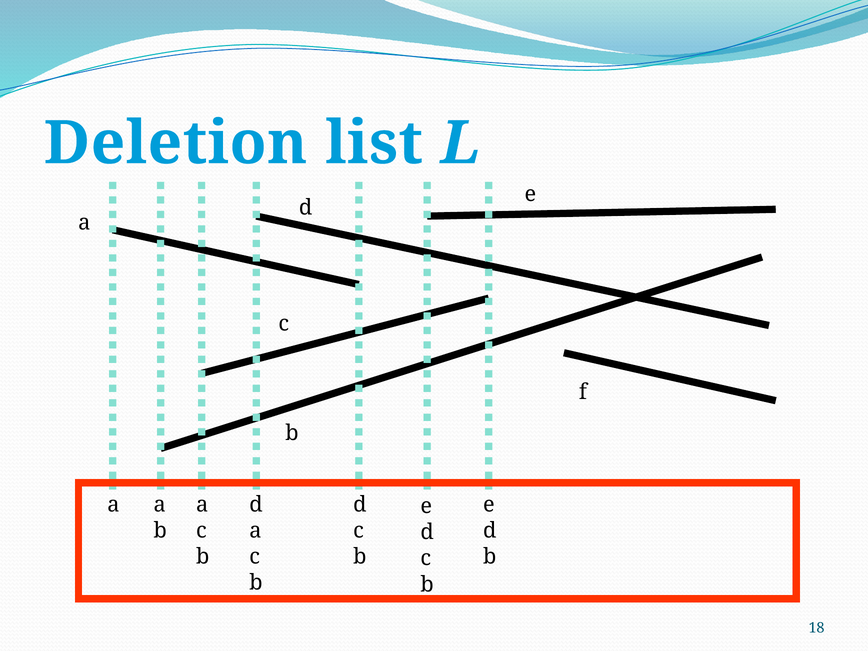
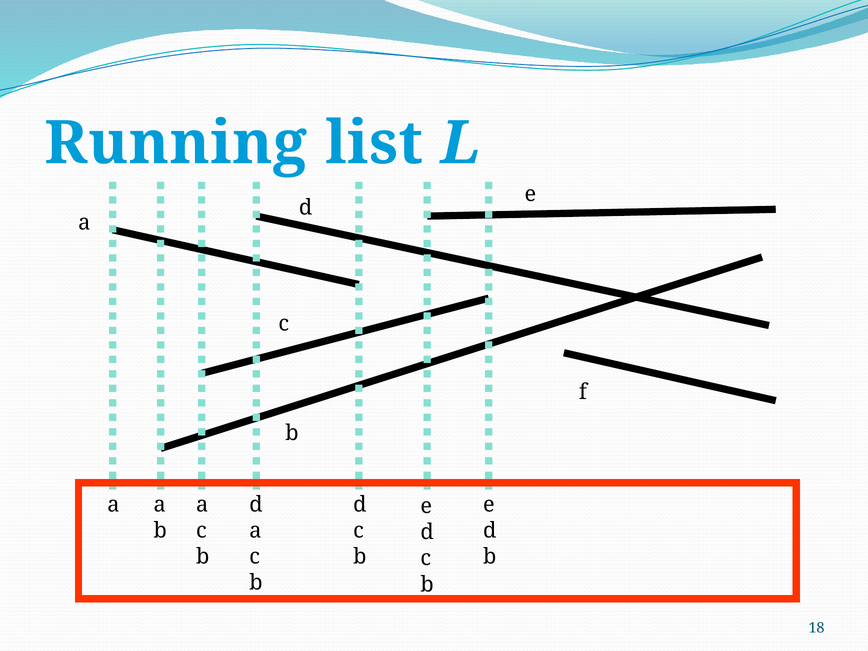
Deletion: Deletion -> Running (176, 143)
